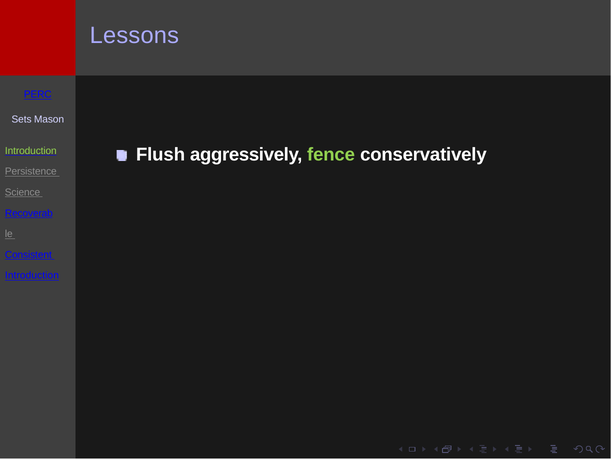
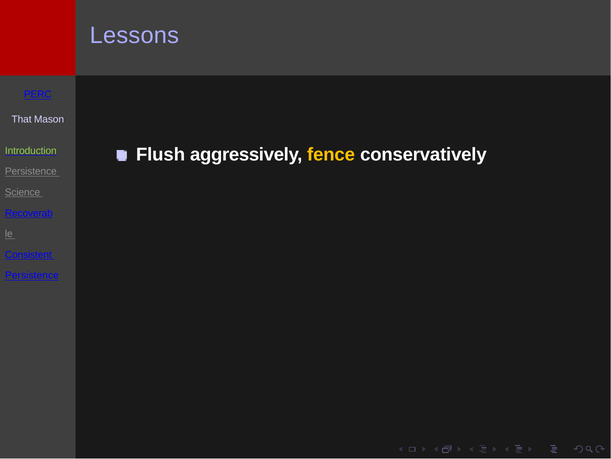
Sets: Sets -> That (22, 119)
fence colour: light green -> yellow (331, 155)
Introduction: Introduction -> Persistence (32, 275)
